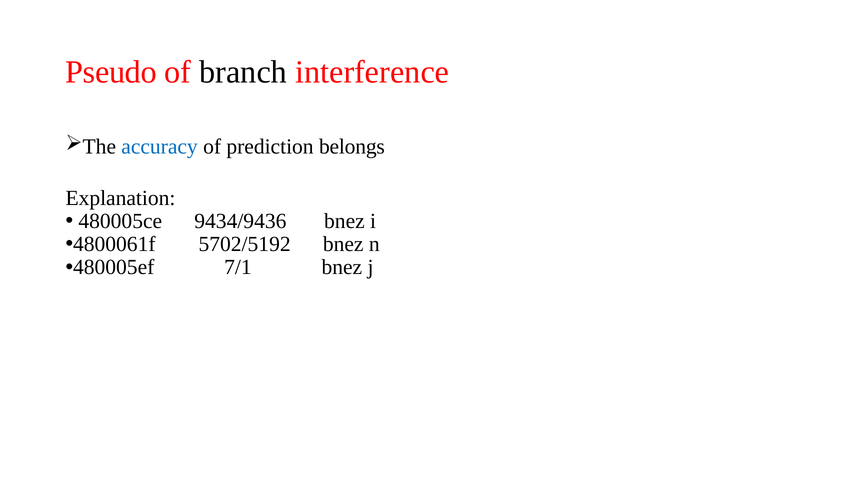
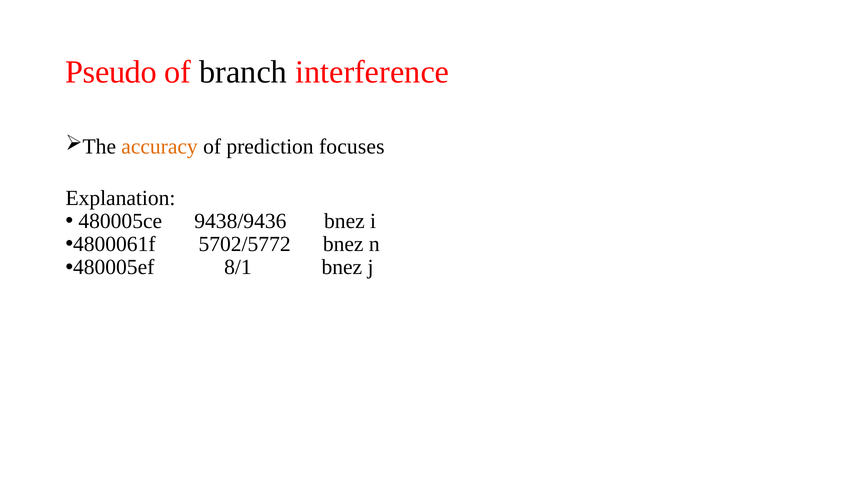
accuracy colour: blue -> orange (160, 146)
belongs: belongs -> focuses (352, 146)
9434/9436: 9434/9436 -> 9438/9436 (240, 221)
5702/5192: 5702/5192 -> 5702/5772 (245, 244)
7/1: 7/1 -> 8/1 (238, 268)
